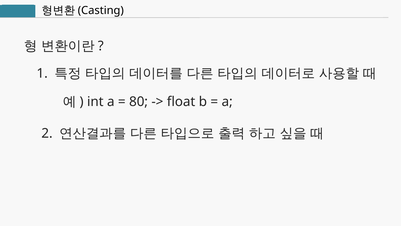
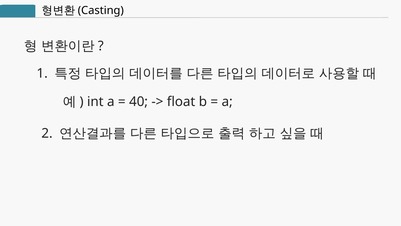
80: 80 -> 40 (139, 102)
